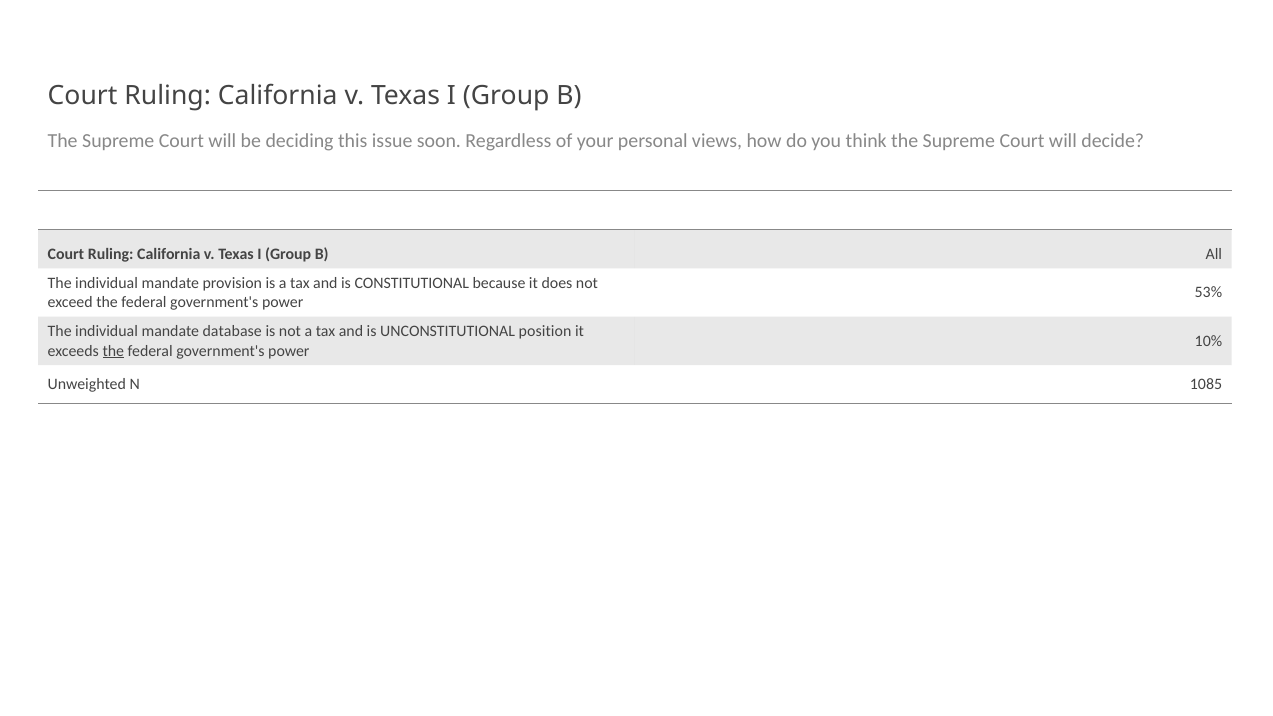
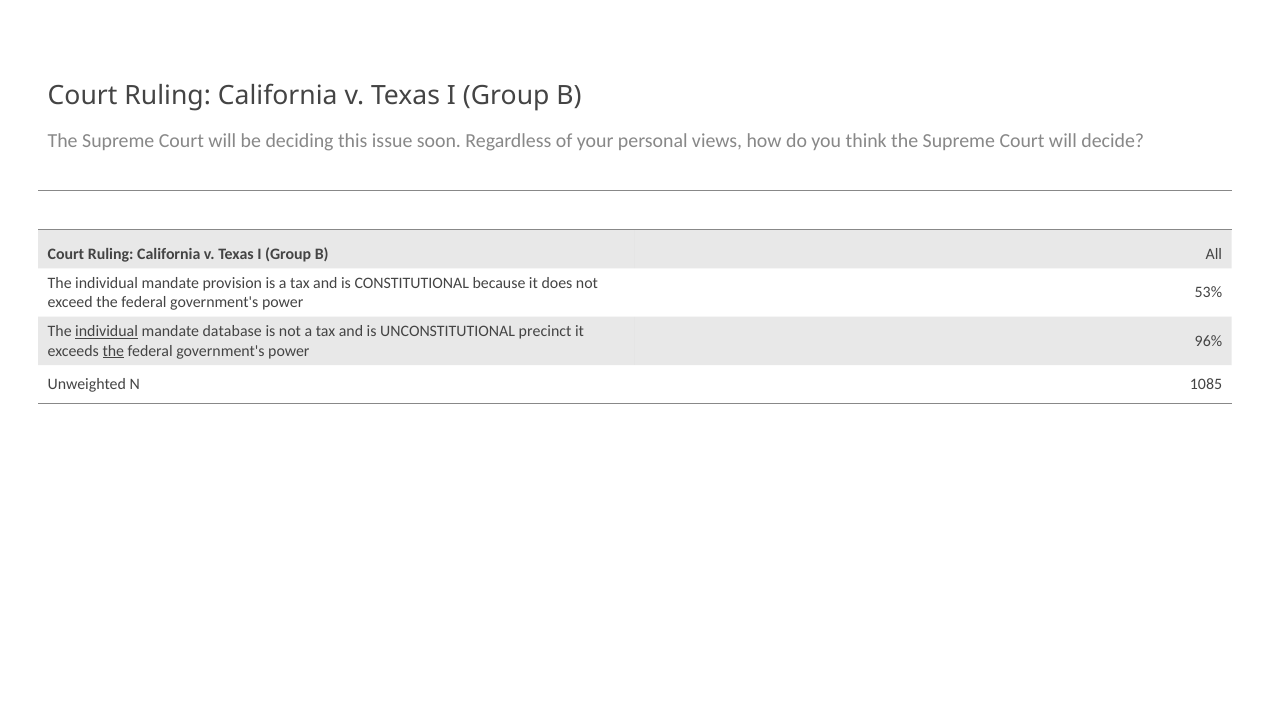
individual underline: none -> present (107, 331)
position: position -> precinct (545, 331)
10%: 10% -> 96% (1208, 341)
